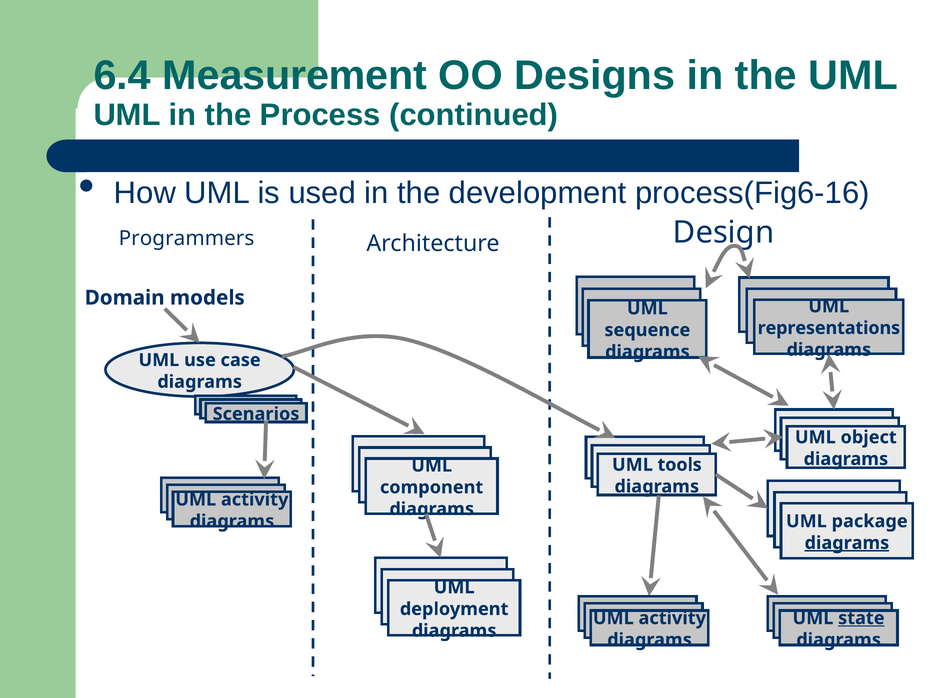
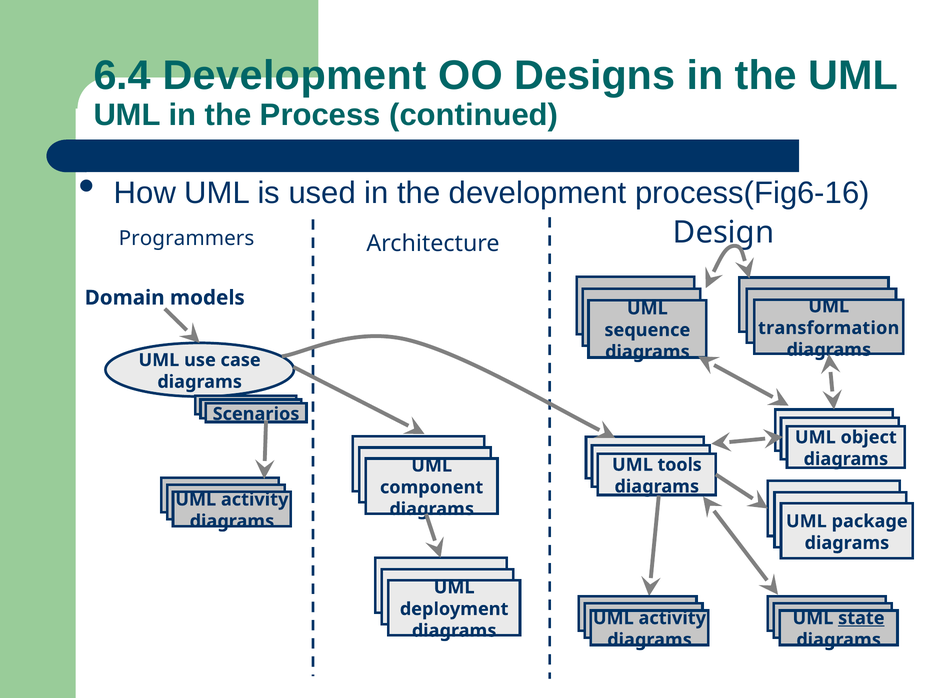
6.4 Measurement: Measurement -> Development (294, 76)
representations: representations -> transformation (829, 328)
diagrams underline: present -> none (847, 543)
